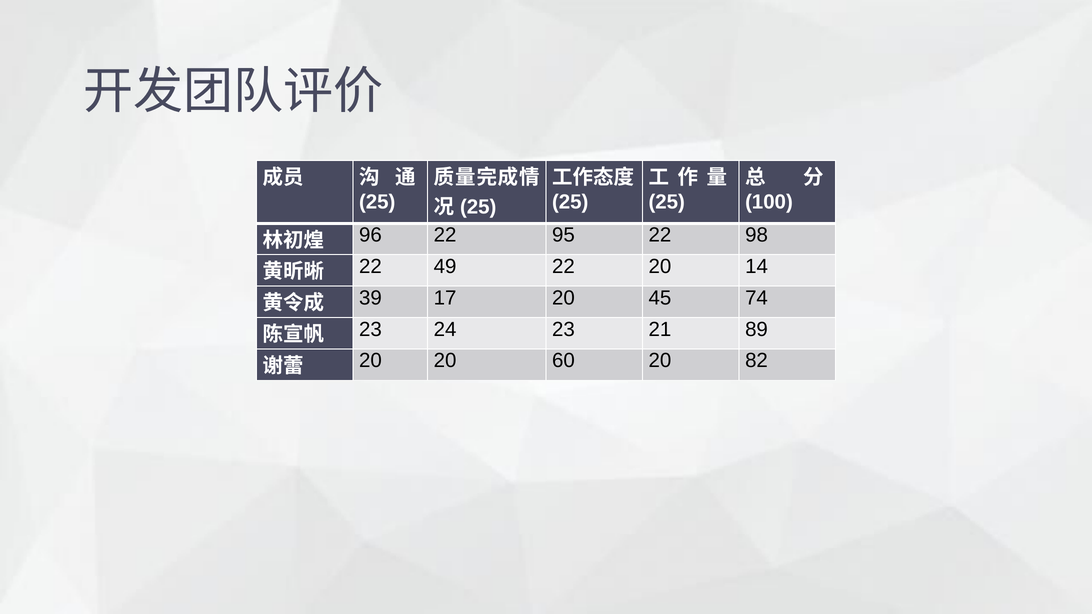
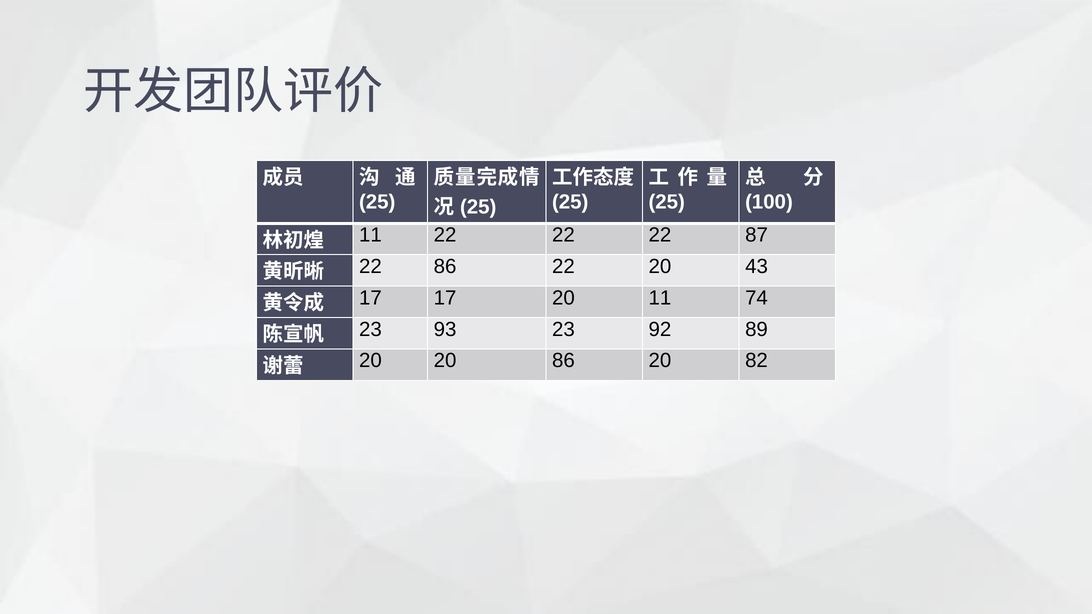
96: 96 -> 11 (370, 235)
95: 95 -> 22 (563, 235)
98: 98 -> 87 (757, 235)
22 49: 49 -> 86 (445, 267)
14: 14 -> 43 (757, 267)
39: 39 -> 17 (370, 298)
20 45: 45 -> 11 (660, 298)
24: 24 -> 93 (445, 329)
21: 21 -> 92 (660, 329)
20 60: 60 -> 86 (563, 361)
